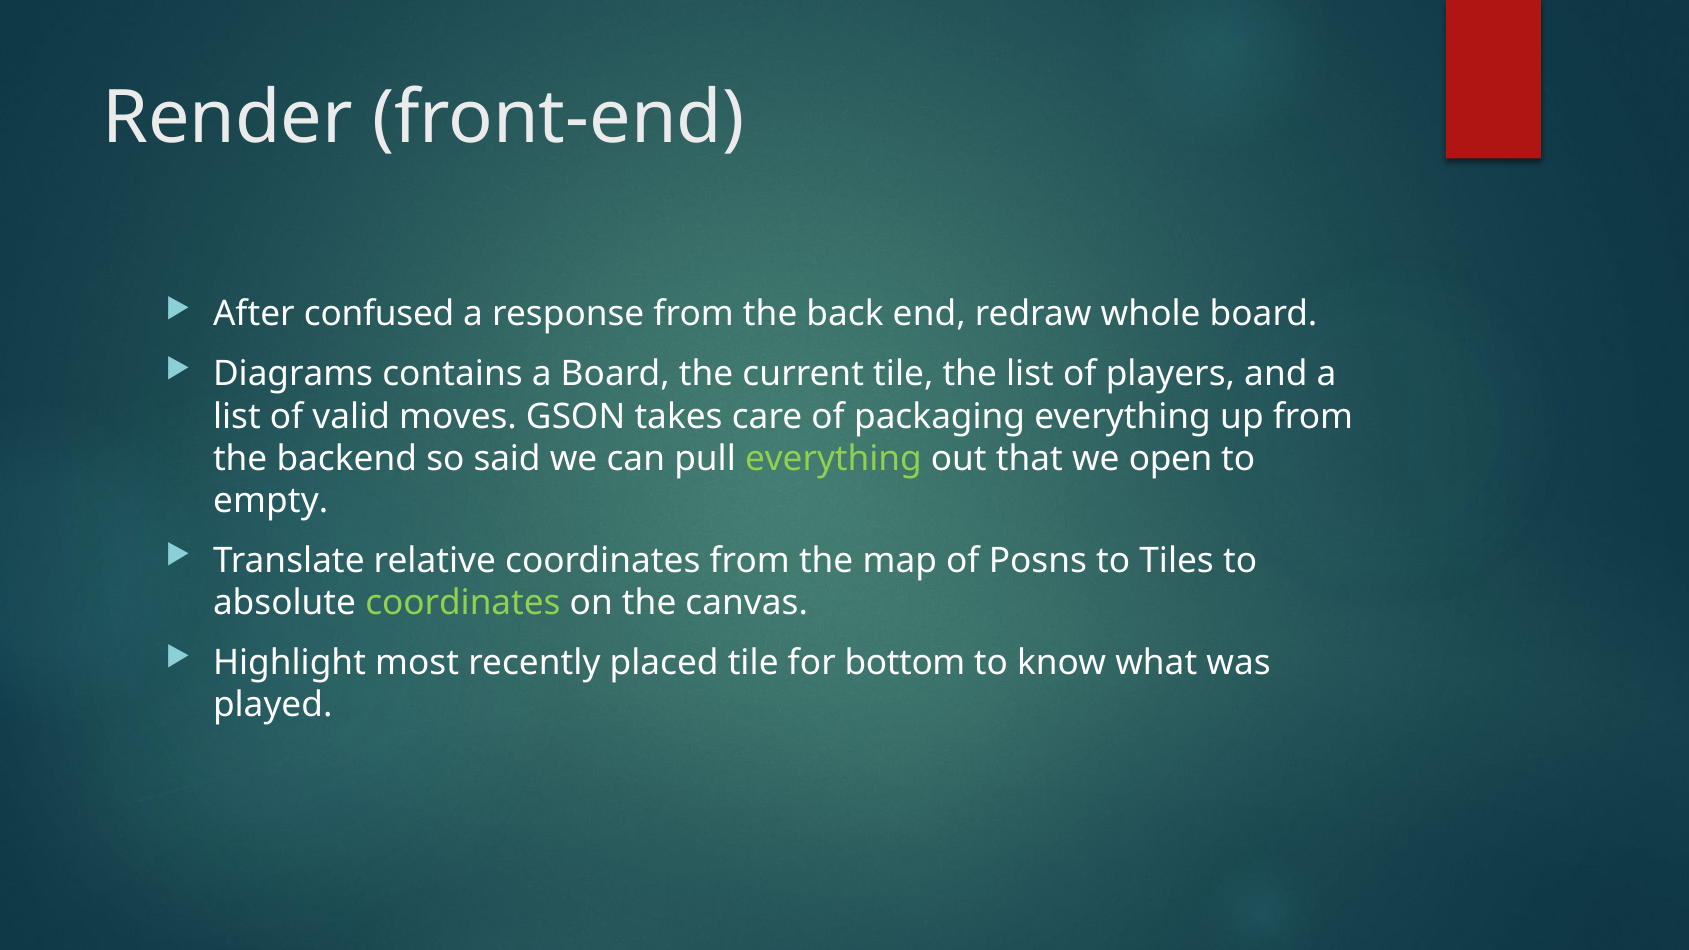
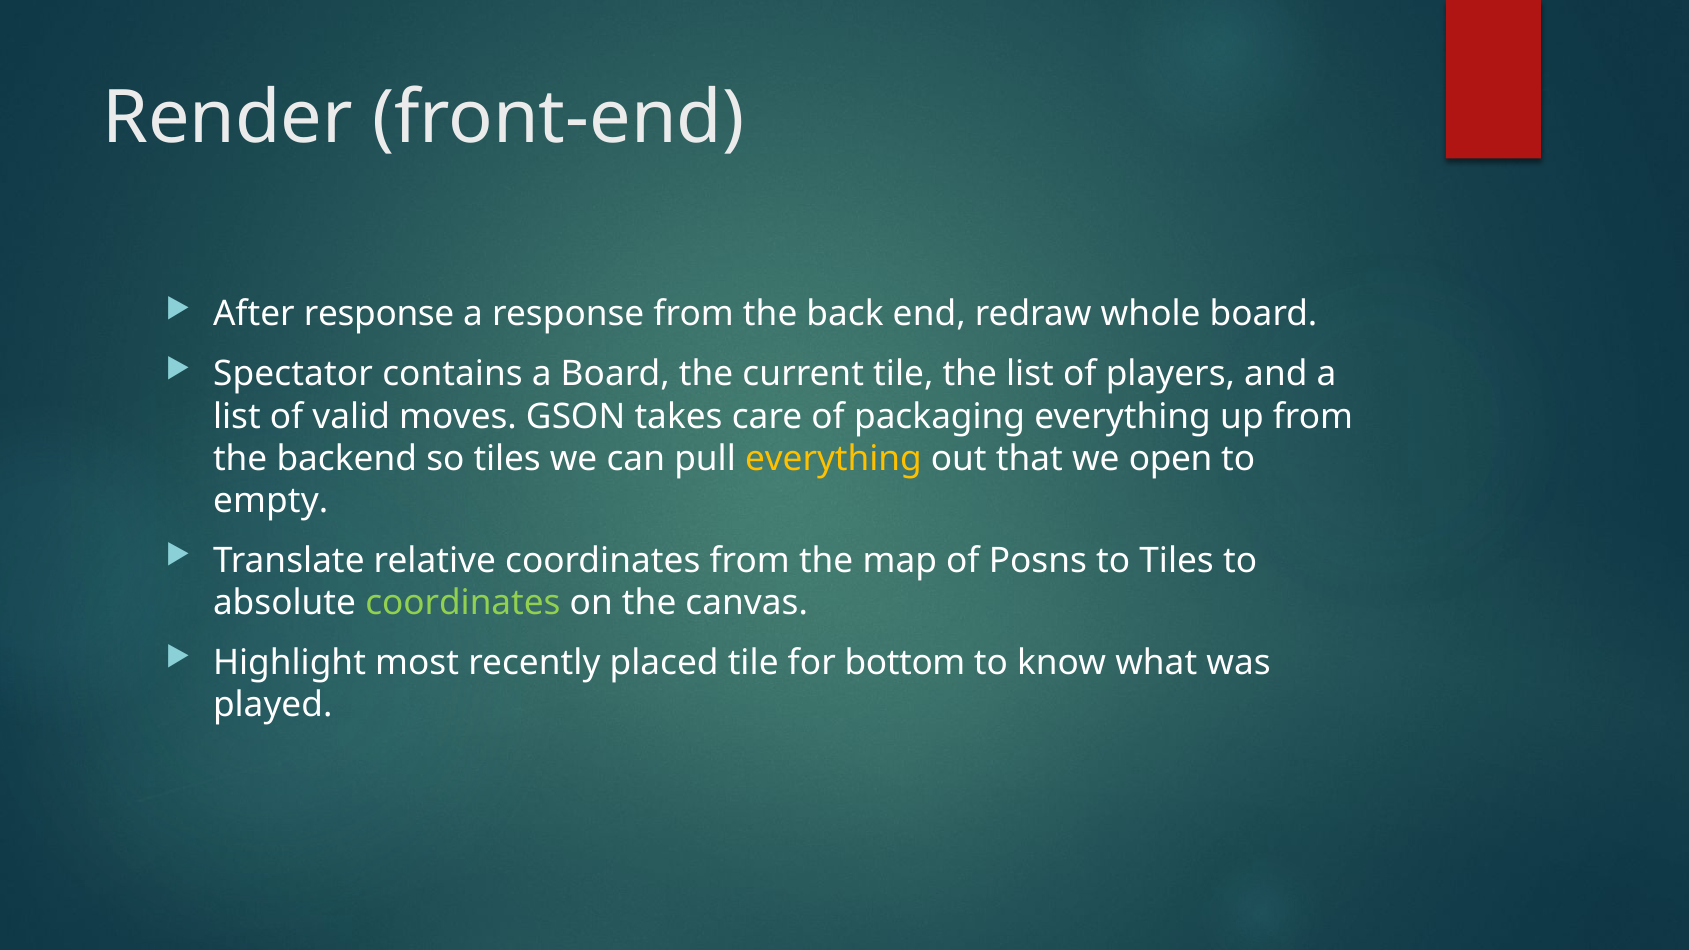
After confused: confused -> response (379, 314)
Diagrams: Diagrams -> Spectator (293, 374)
so said: said -> tiles (507, 459)
everything colour: light green -> yellow (833, 459)
